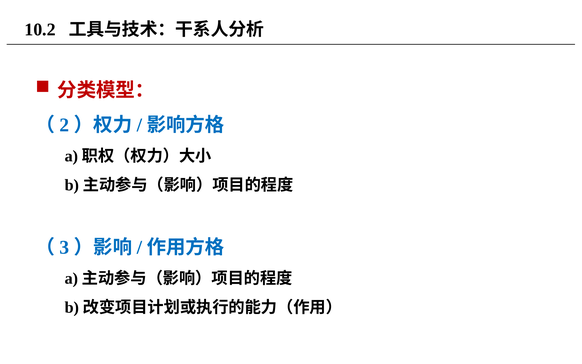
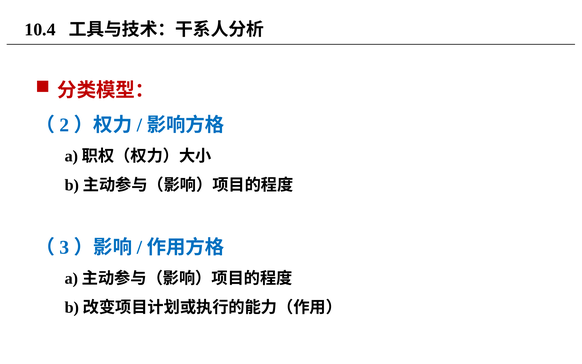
10.2: 10.2 -> 10.4 (40, 30)
